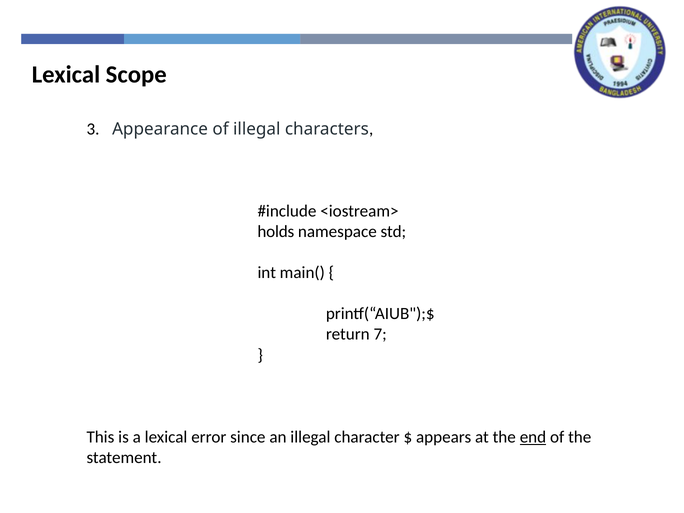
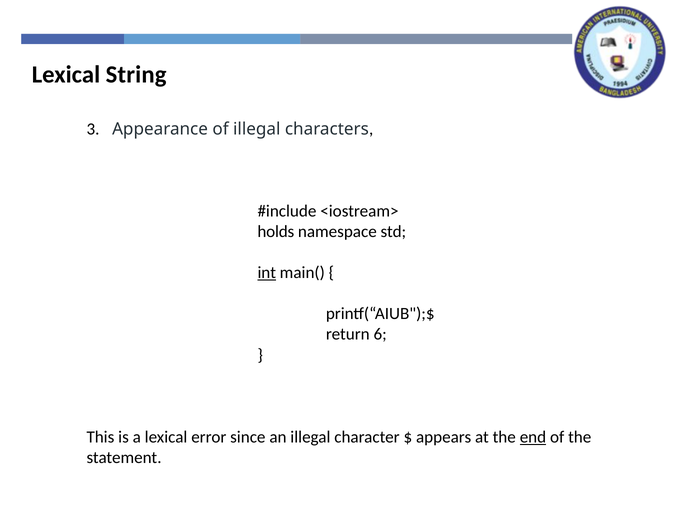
Scope: Scope -> String (136, 75)
int underline: none -> present (267, 273)
7: 7 -> 6 (380, 334)
